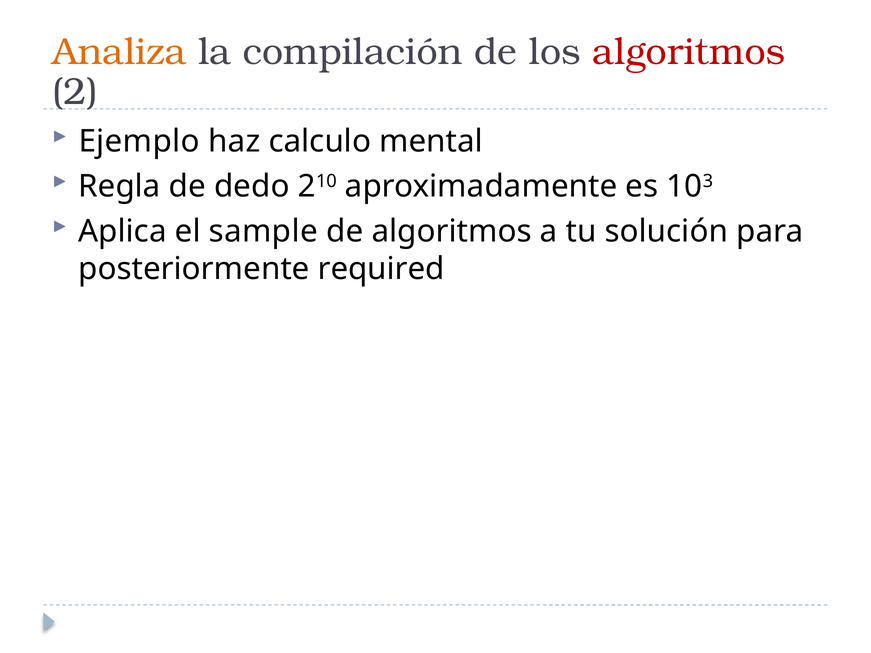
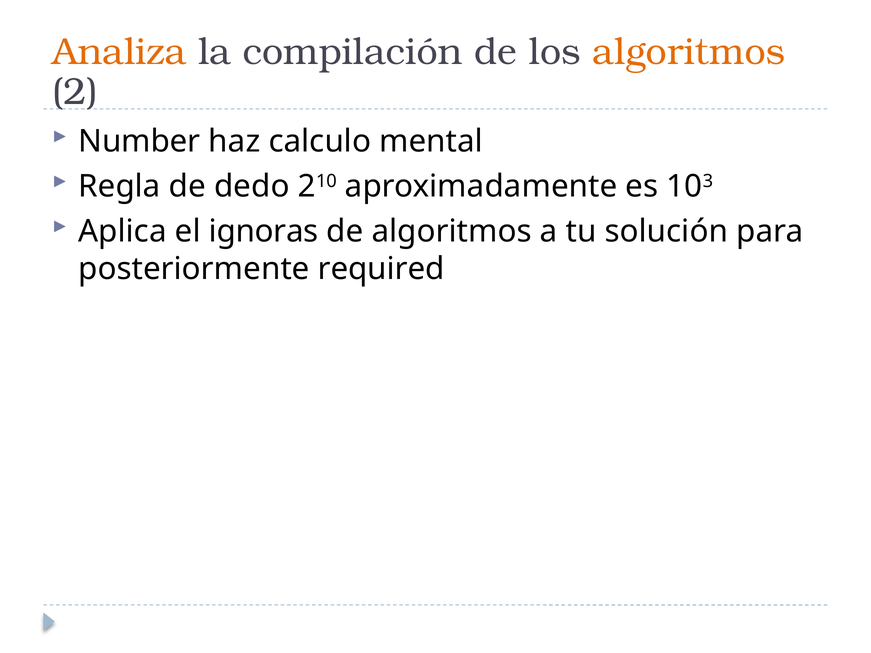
algoritmos colour: red -> orange (689, 52)
Ejemplo: Ejemplo -> Number (139, 141)
sample: sample -> ignoras (264, 231)
